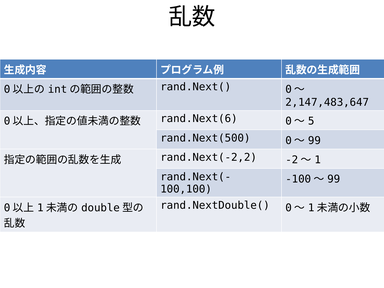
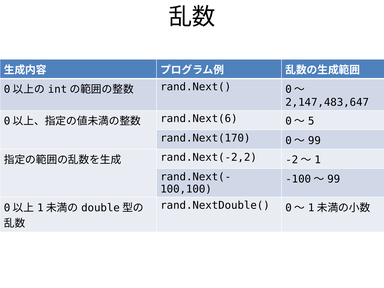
rand.Next(500: rand.Next(500 -> rand.Next(170 (205, 138)
